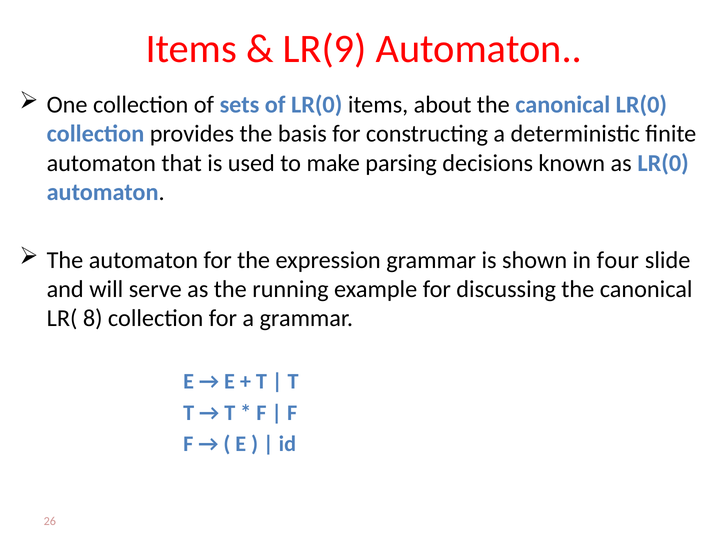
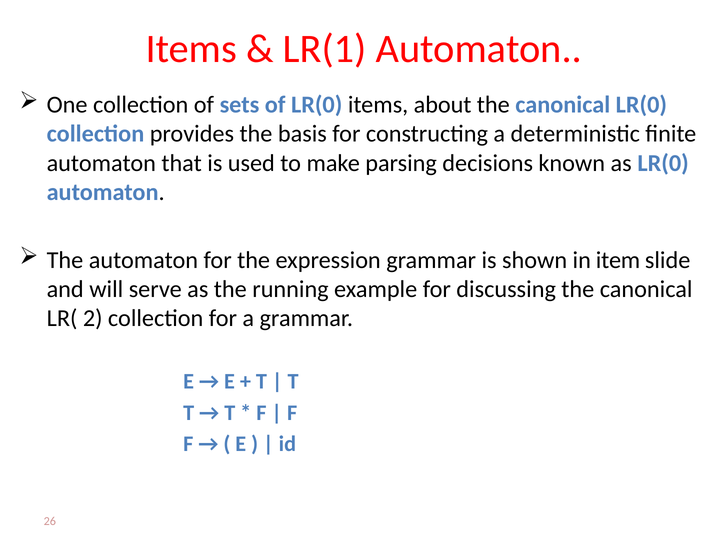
LR(9: LR(9 -> LR(1 (325, 49)
four: four -> item (618, 260)
8: 8 -> 2 (93, 318)
